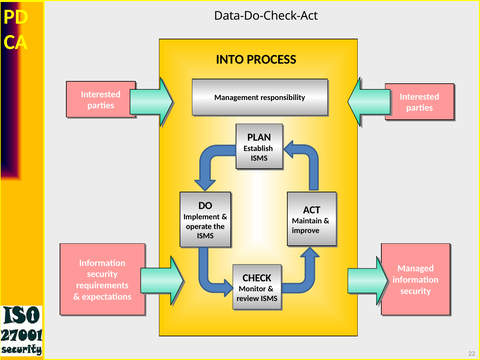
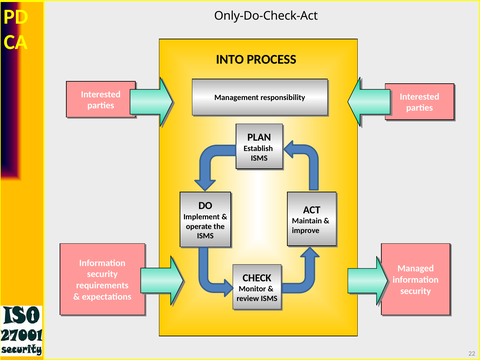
Data-Do-Check-Act: Data-Do-Check-Act -> Only-Do-Check-Act (266, 16)
